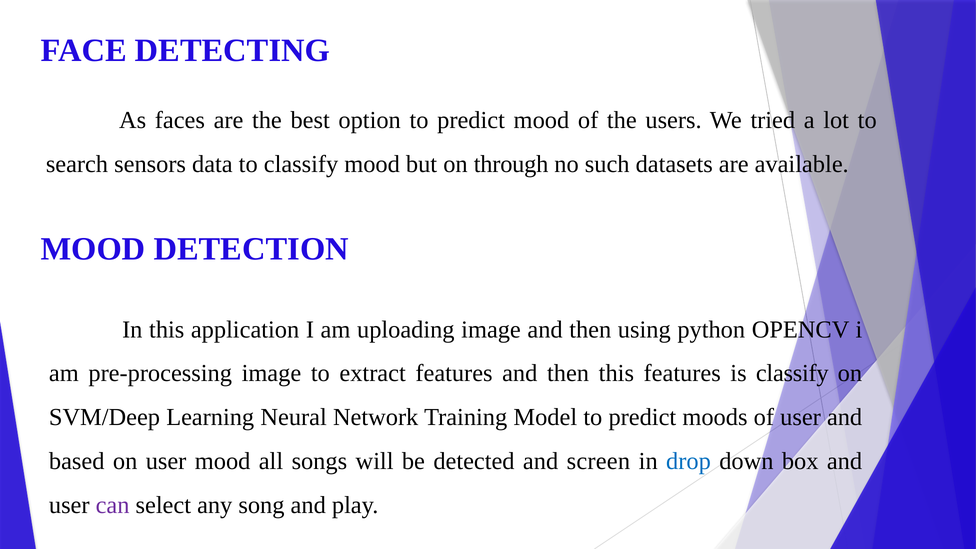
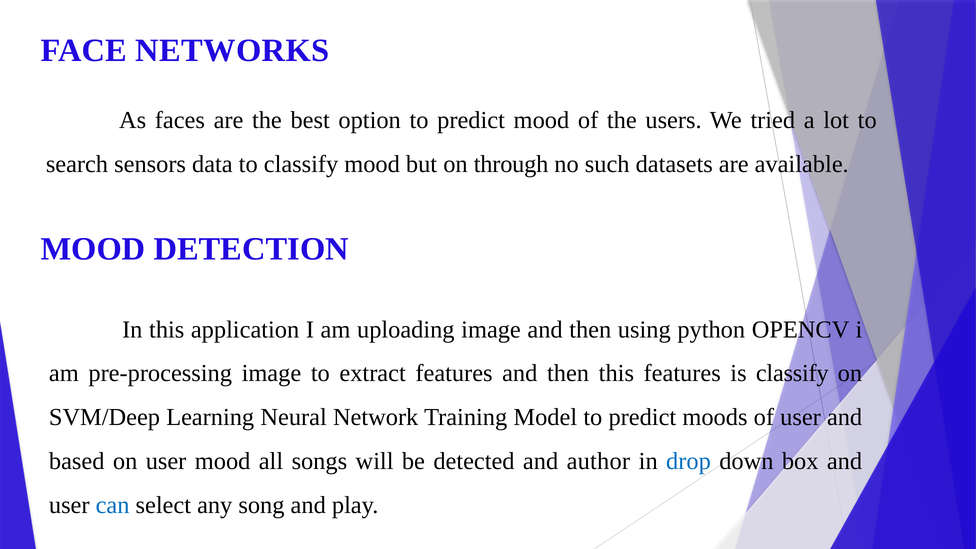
DETECTING: DETECTING -> NETWORKS (232, 50)
screen: screen -> author (598, 461)
can colour: purple -> blue (113, 505)
